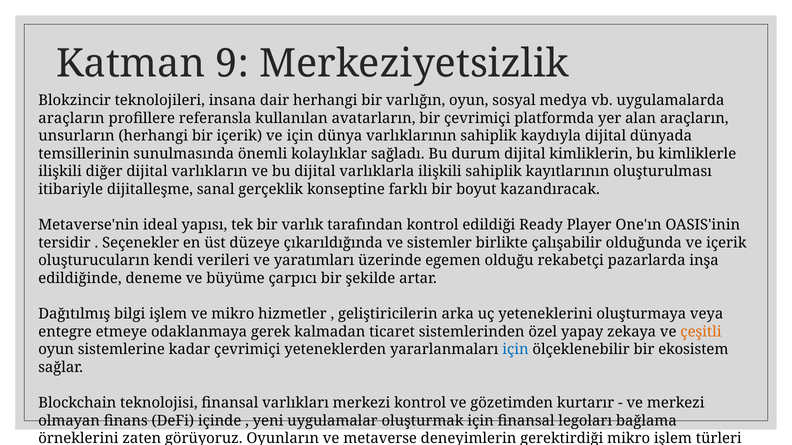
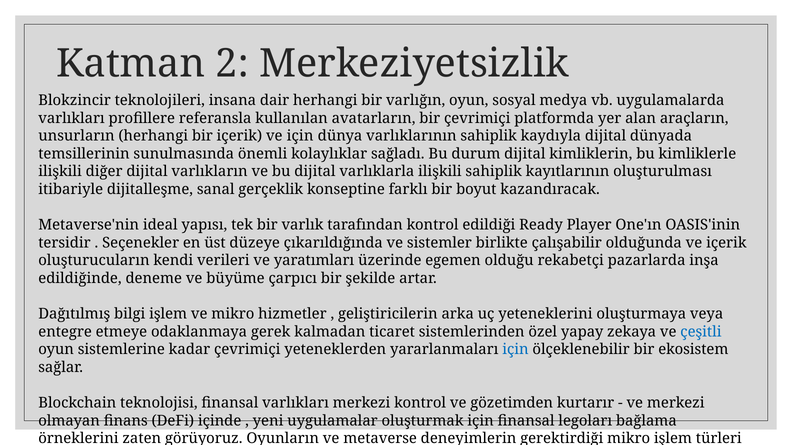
9: 9 -> 2 (232, 64)
araçların: araçların -> varlıkları (72, 118)
çeşitli colour: orange -> blue (701, 332)
